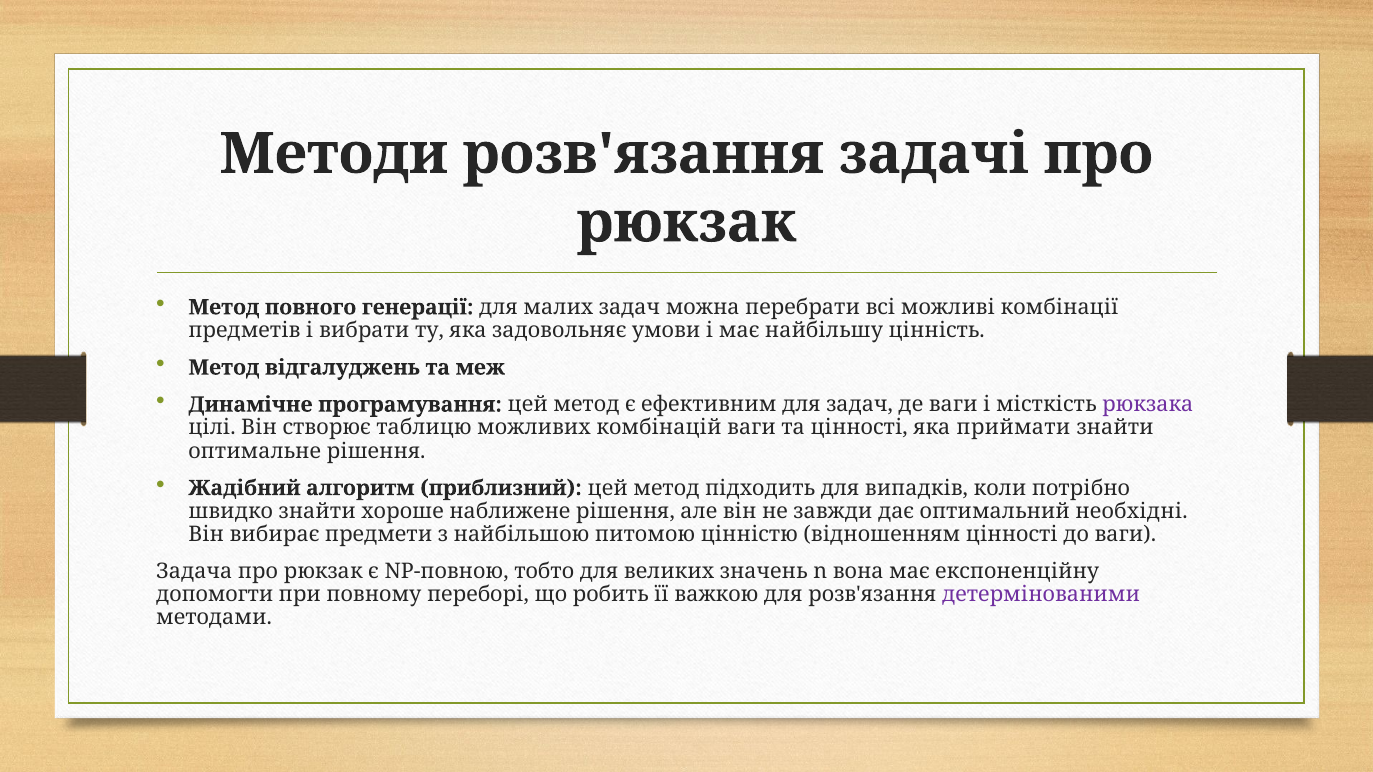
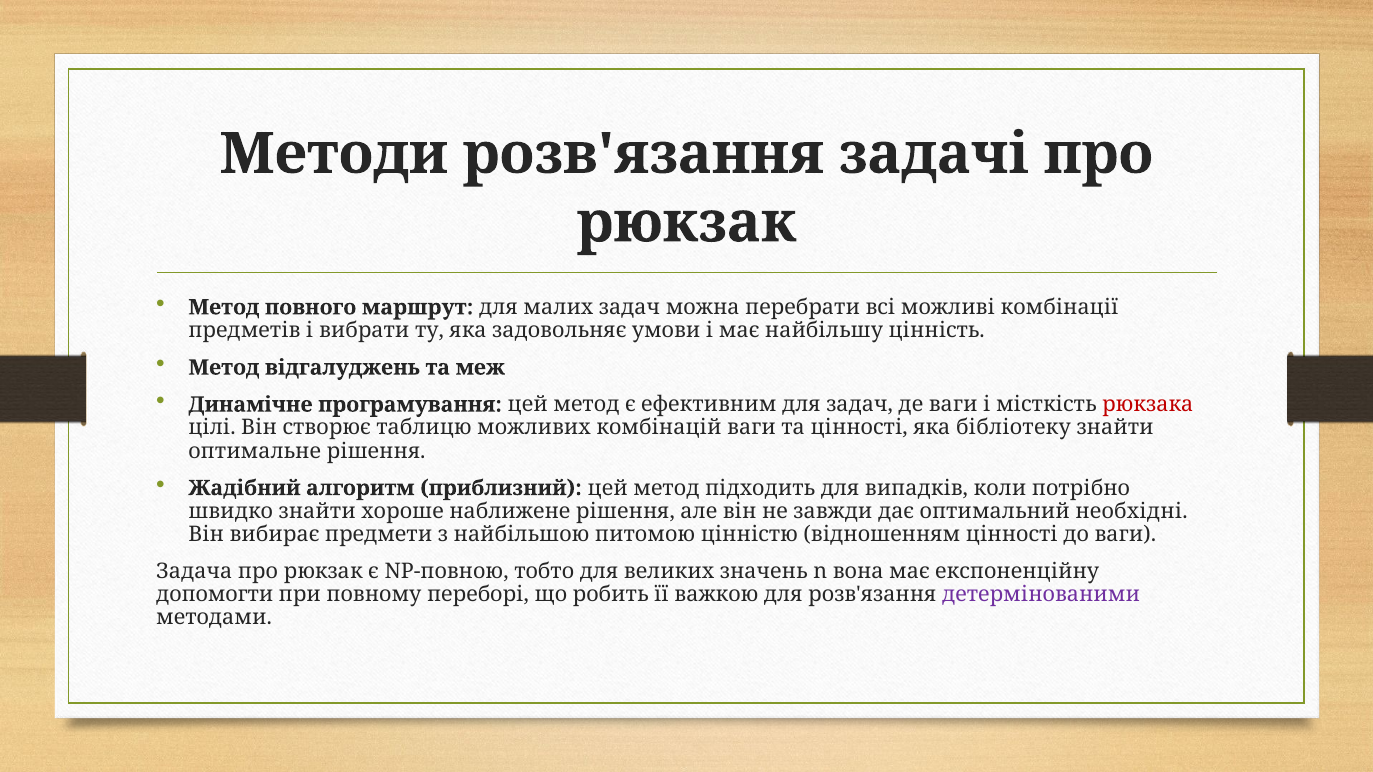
генерації: генерації -> маршрут (418, 307)
рюкзака colour: purple -> red (1148, 405)
приймати: приймати -> бібліотеку (1013, 428)
